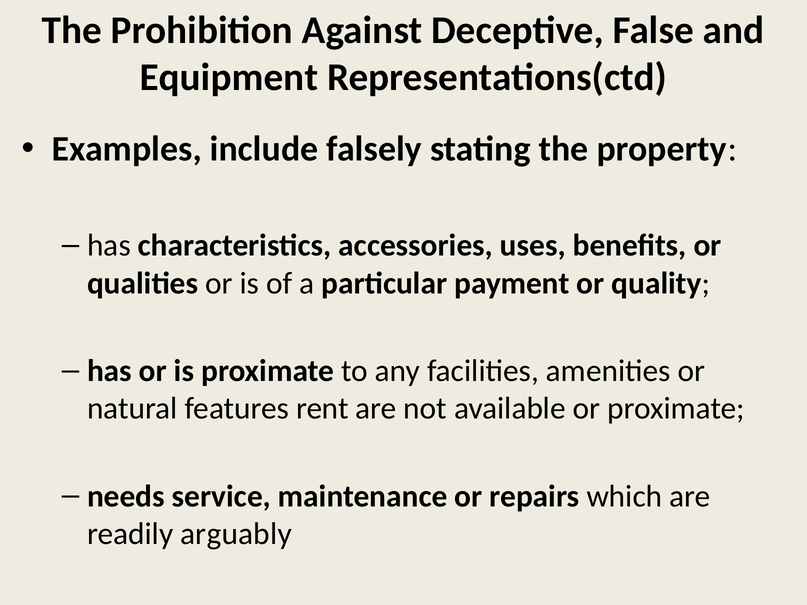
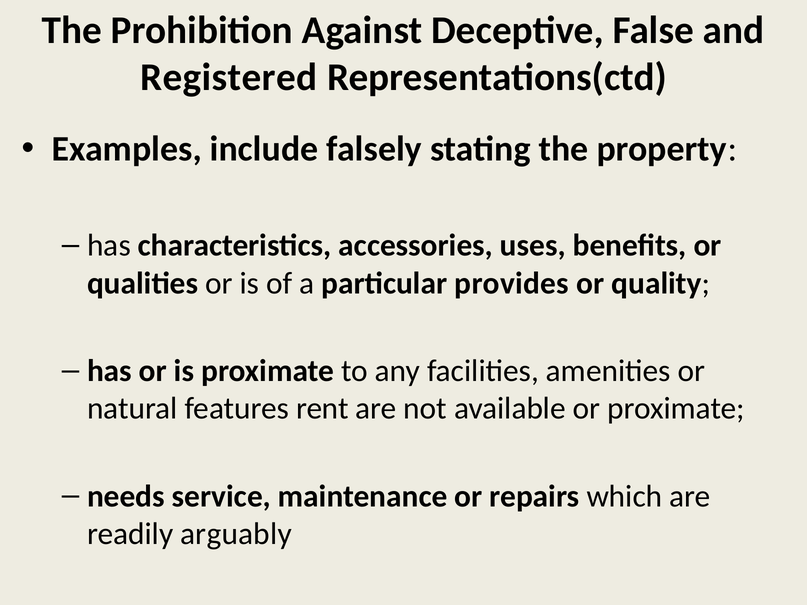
Equipment: Equipment -> Registered (229, 77)
payment: payment -> provides (512, 283)
